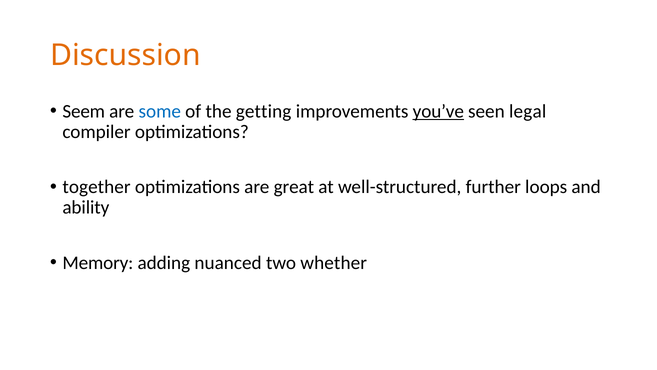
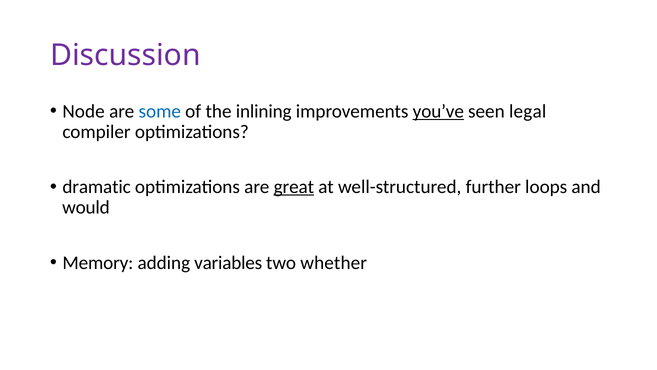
Discussion colour: orange -> purple (125, 55)
Seem: Seem -> Node (84, 111)
getting: getting -> inlining (264, 111)
together: together -> dramatic (97, 187)
great underline: none -> present (294, 187)
ability: ability -> would (86, 207)
nuanced: nuanced -> variables (228, 262)
